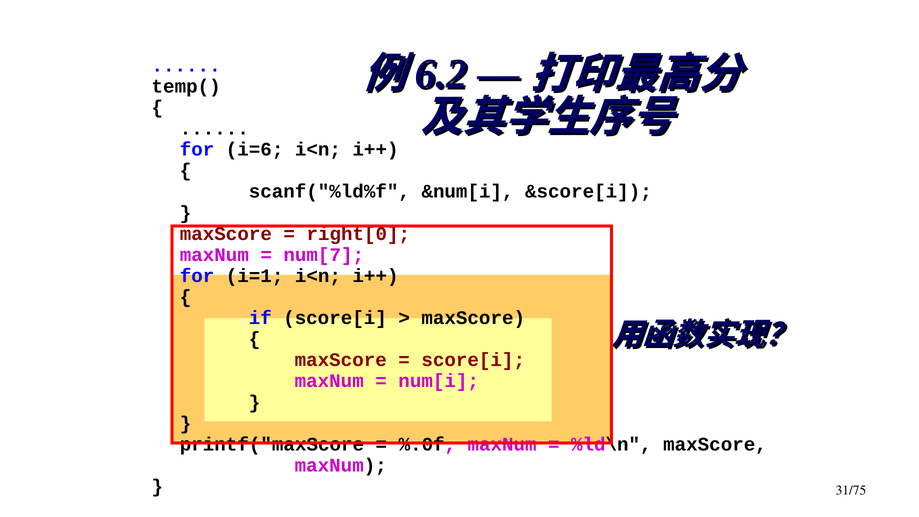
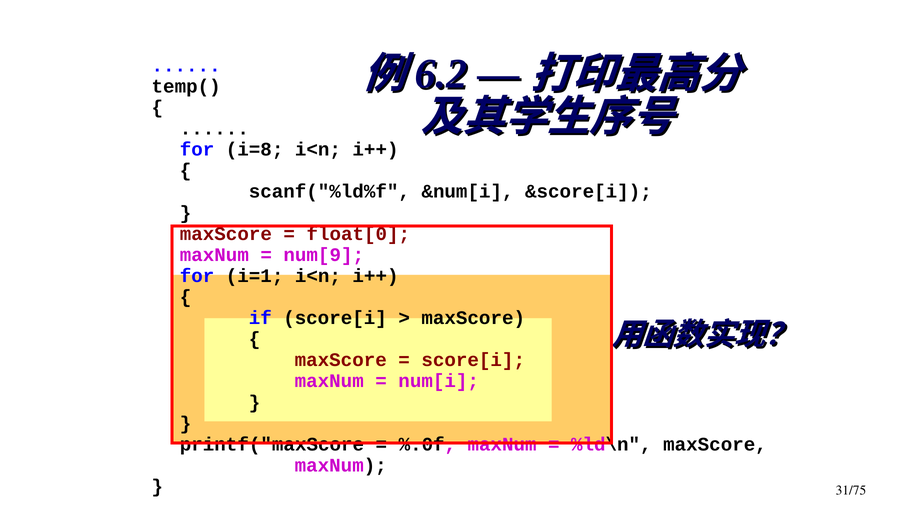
i=6: i=6 -> i=8 (255, 149)
right[0: right[0 -> float[0 (358, 234)
num[7: num[7 -> num[9 (324, 255)
